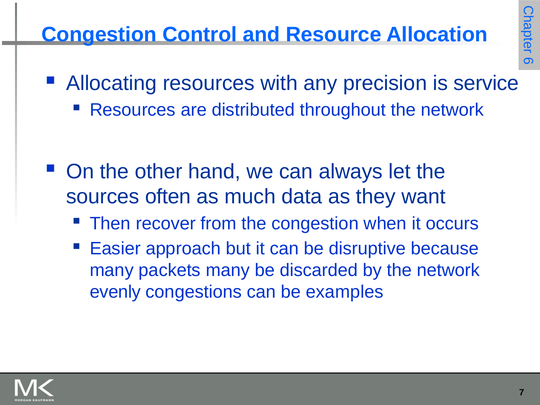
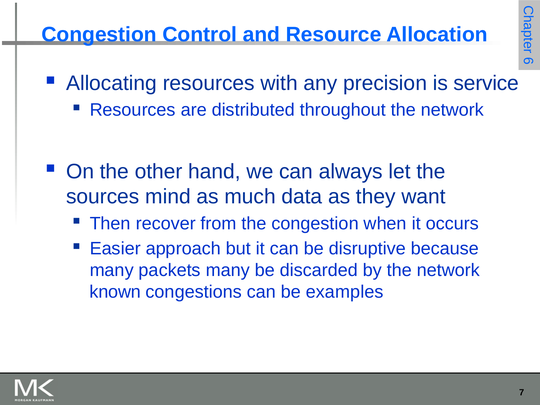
often: often -> mind (168, 197)
evenly: evenly -> known (115, 292)
